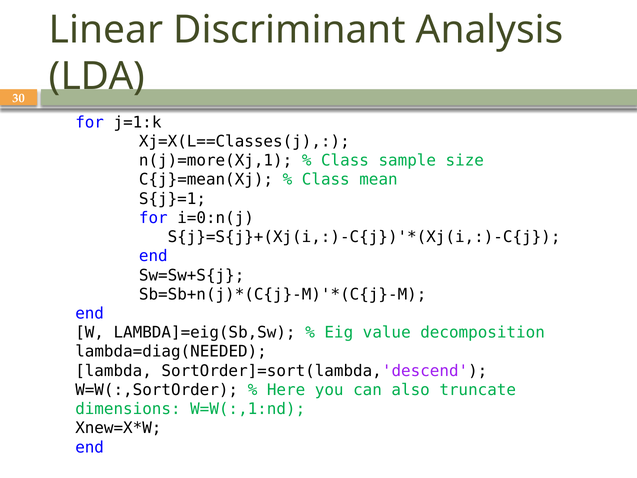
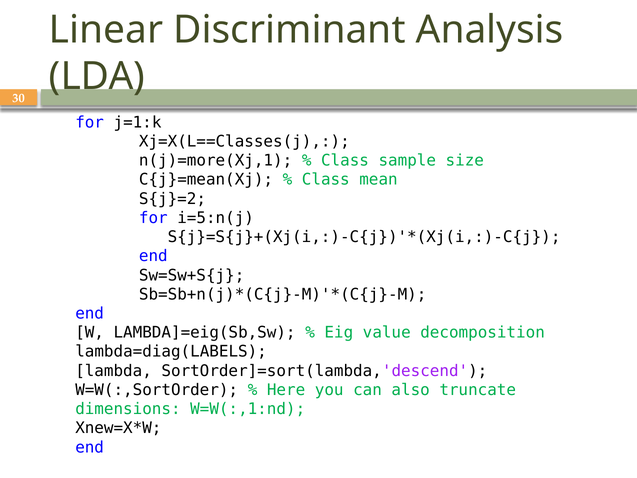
S{j}=1: S{j}=1 -> S{j}=2 (172, 199)
i=0:n(j: i=0:n(j -> i=5:n(j (216, 218)
lambda=diag(NEEDED: lambda=diag(NEEDED -> lambda=diag(LABELS (171, 352)
